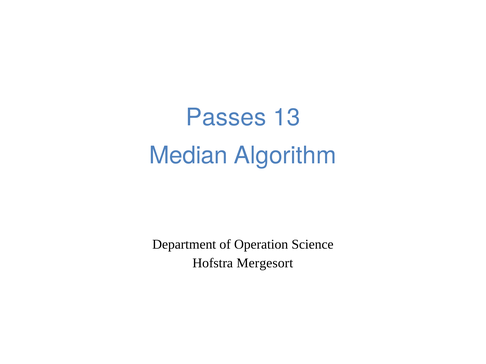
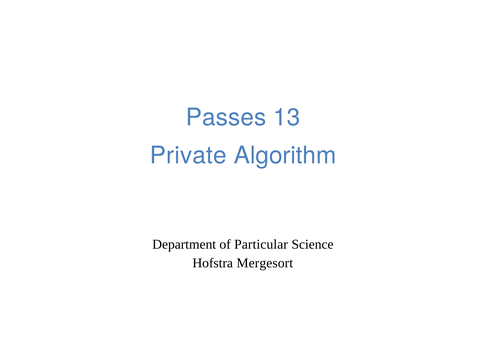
Median: Median -> Private (188, 156)
Operation: Operation -> Particular (261, 245)
